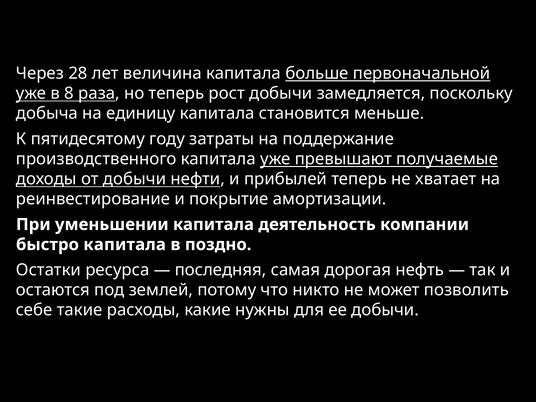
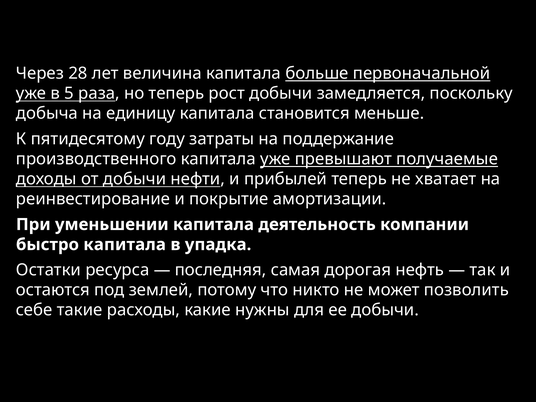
8: 8 -> 5 (69, 93)
поздно: поздно -> упадка (218, 245)
